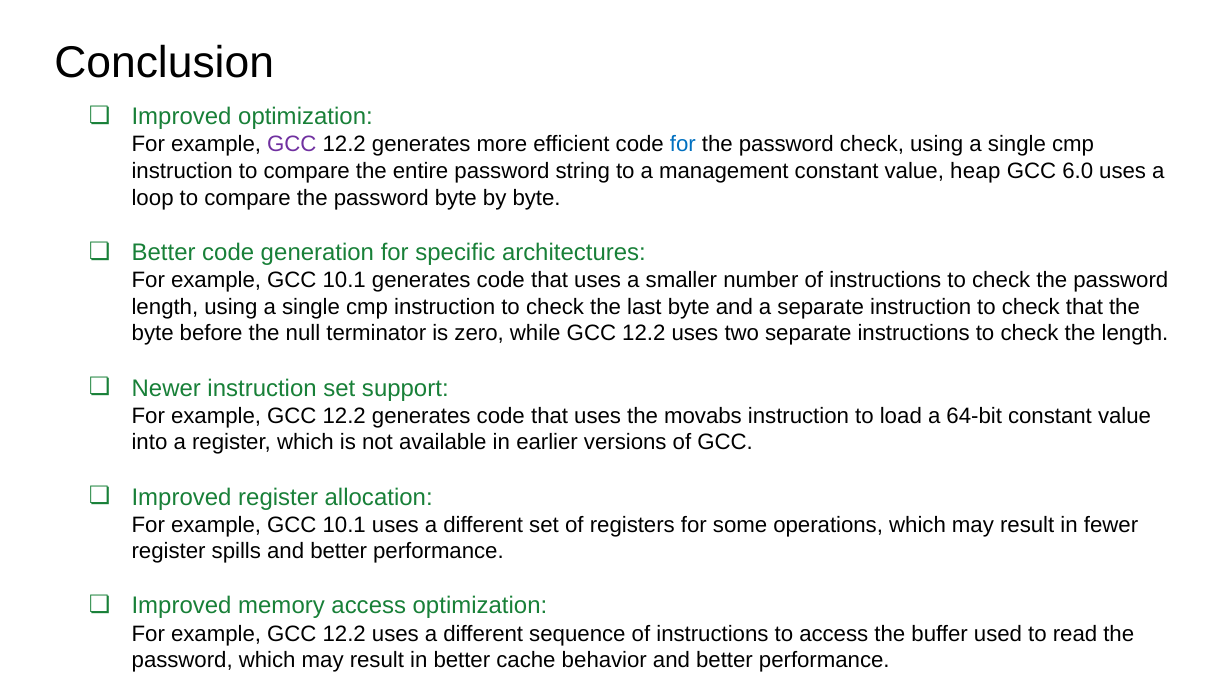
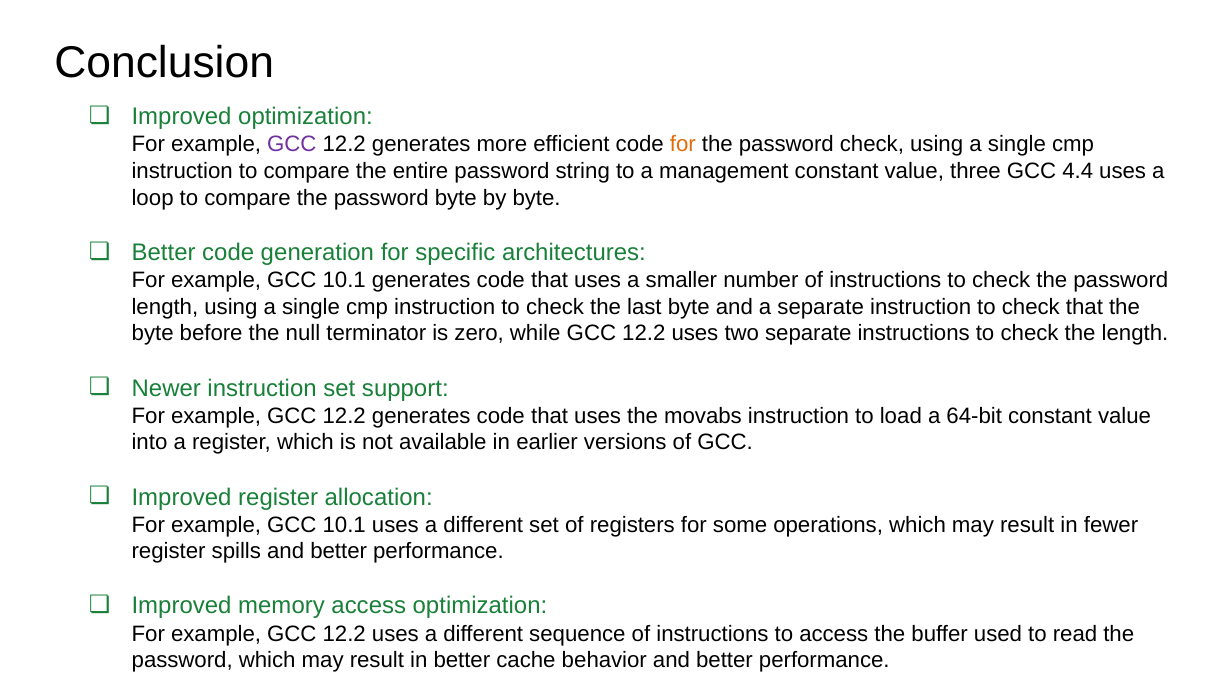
for colour: blue -> orange (683, 144)
heap: heap -> three (975, 171)
6.0: 6.0 -> 4.4 (1078, 171)
